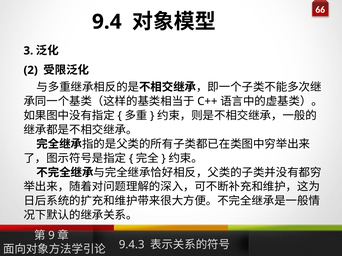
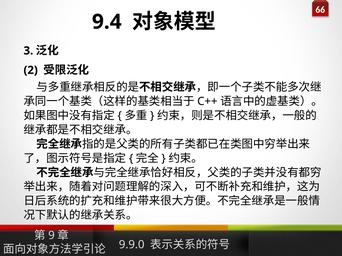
9.4.3: 9.4.3 -> 9.9.0 (132, 245)
